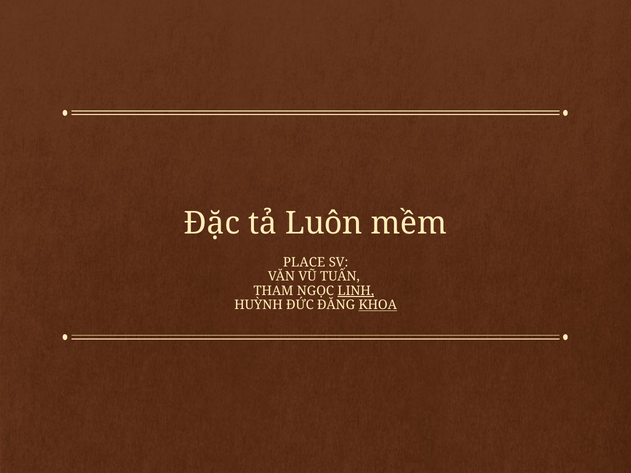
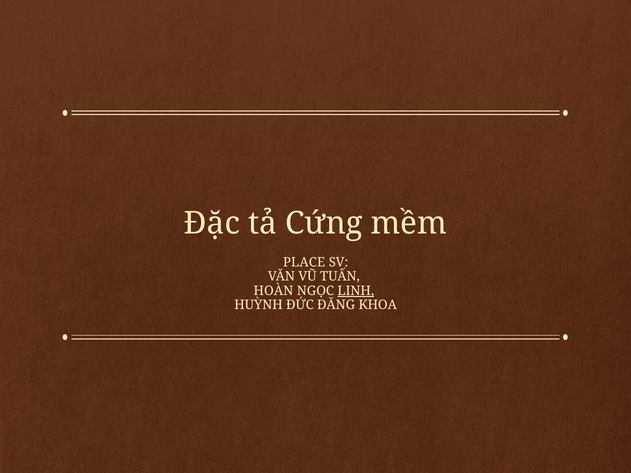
Luôn: Luôn -> Cứng (324, 223)
THAM: THAM -> HOÀN (273, 291)
KHOA underline: present -> none (378, 305)
